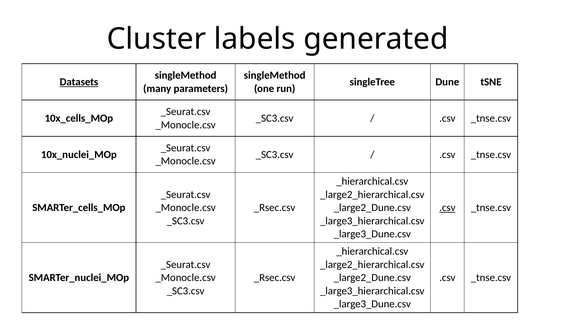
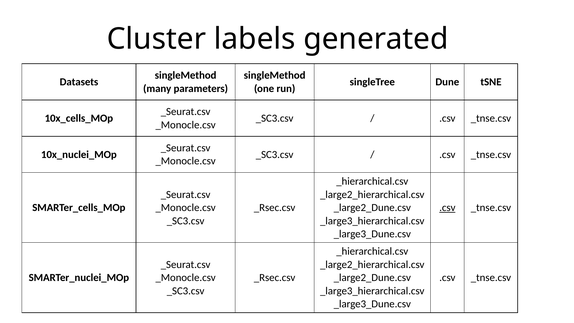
Datasets underline: present -> none (79, 82)
